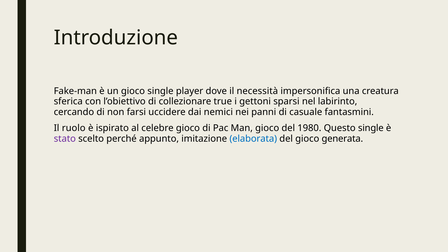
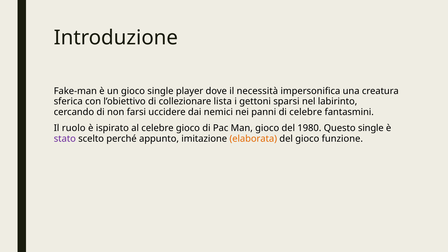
true: true -> lista (223, 102)
di casuale: casuale -> celebre (306, 112)
elaborata colour: blue -> orange (253, 139)
generata: generata -> funzione (342, 139)
